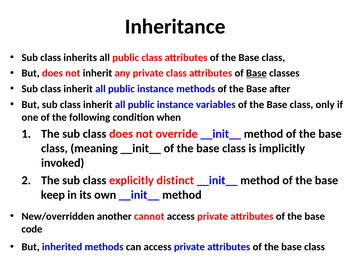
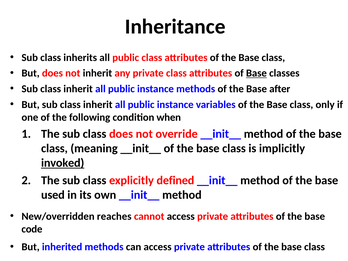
invoked underline: none -> present (63, 163)
distinct: distinct -> defined (175, 180)
keep: keep -> used (53, 195)
another: another -> reaches (114, 216)
